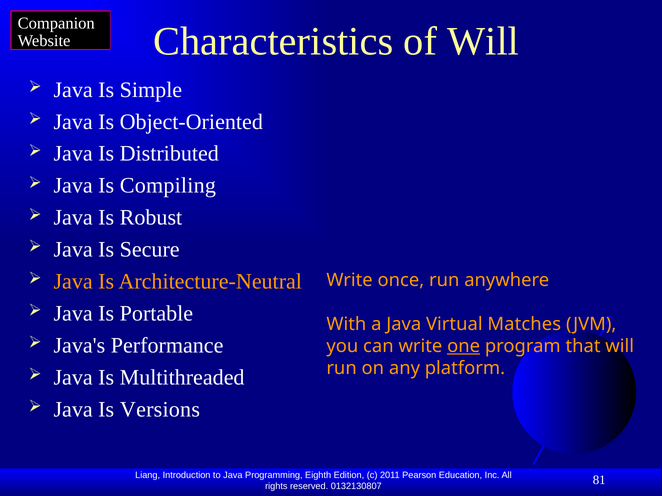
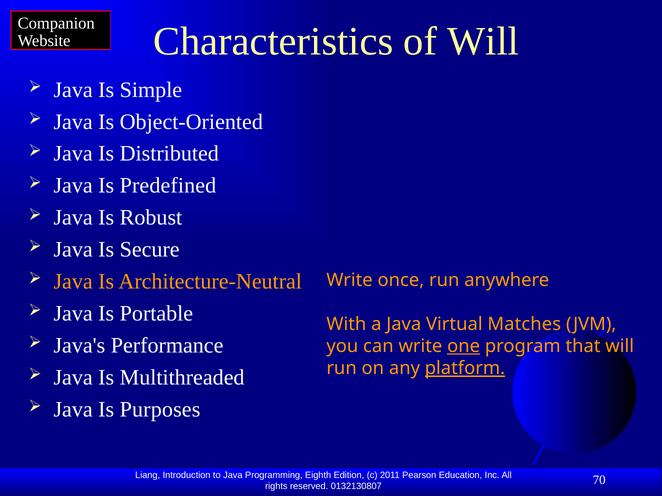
Compiling: Compiling -> Predefined (168, 186)
platform underline: none -> present (465, 369)
Versions: Versions -> Purposes (160, 410)
81: 81 -> 70 (599, 481)
